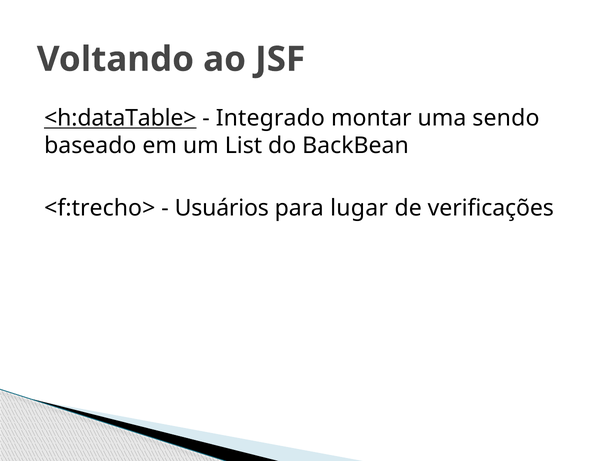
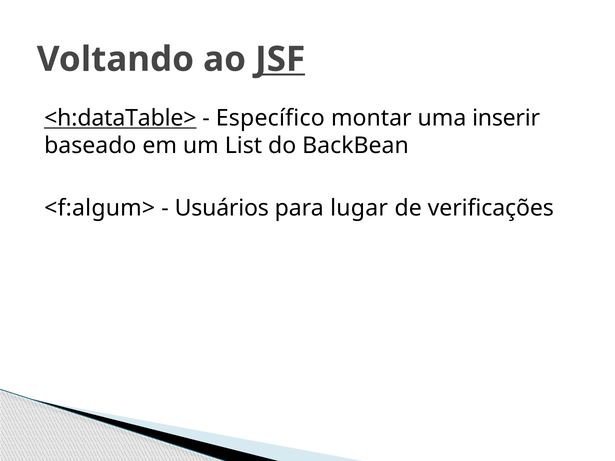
JSF underline: none -> present (280, 59)
Integrado: Integrado -> Específico (270, 118)
sendo: sendo -> inserir (506, 118)
<f:trecho>: <f:trecho> -> <f:algum> (100, 208)
